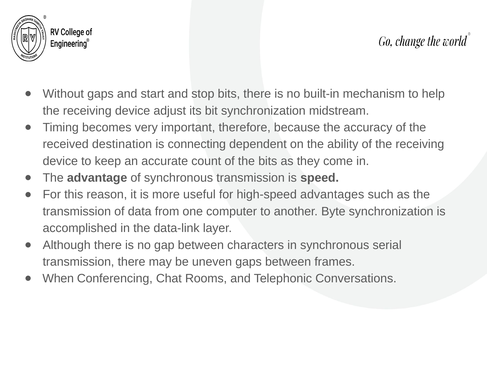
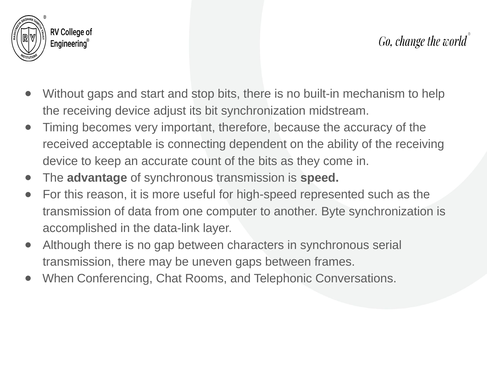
destination: destination -> acceptable (122, 144)
advantages: advantages -> represented (332, 195)
